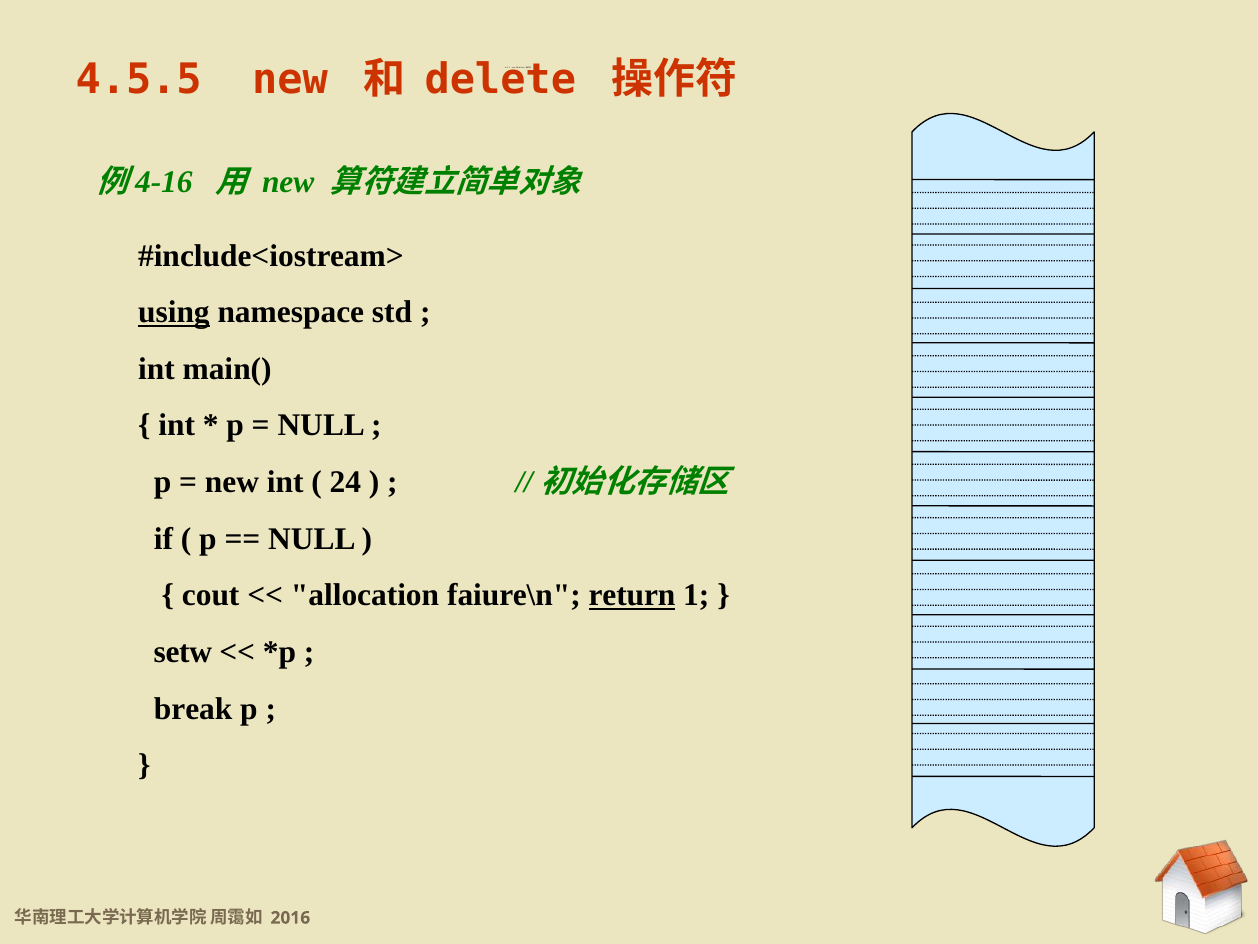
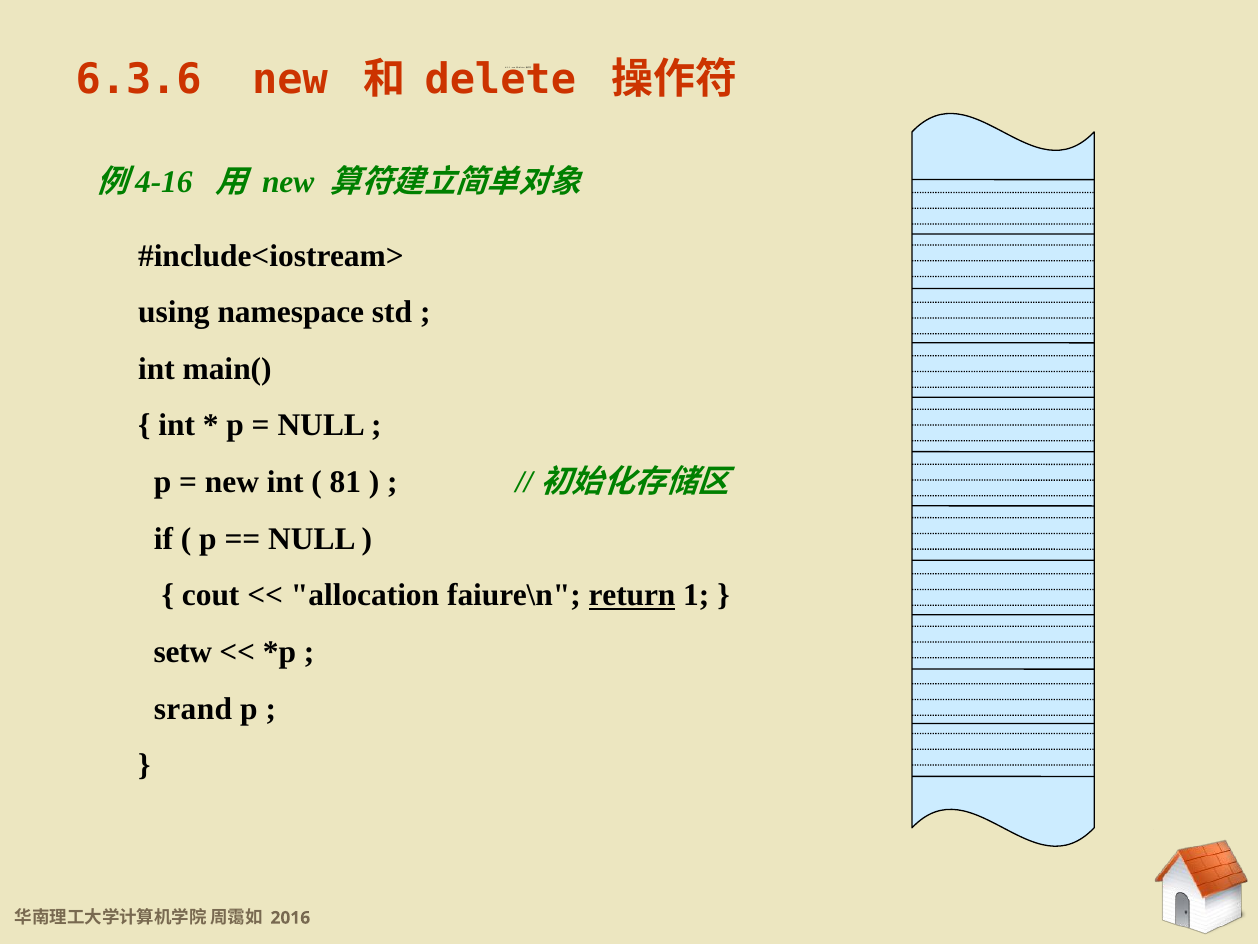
4.5.5: 4.5.5 -> 6.3.6 (139, 79)
using underline: present -> none (174, 312)
24: 24 -> 81 (345, 482)
break: break -> srand (193, 708)
